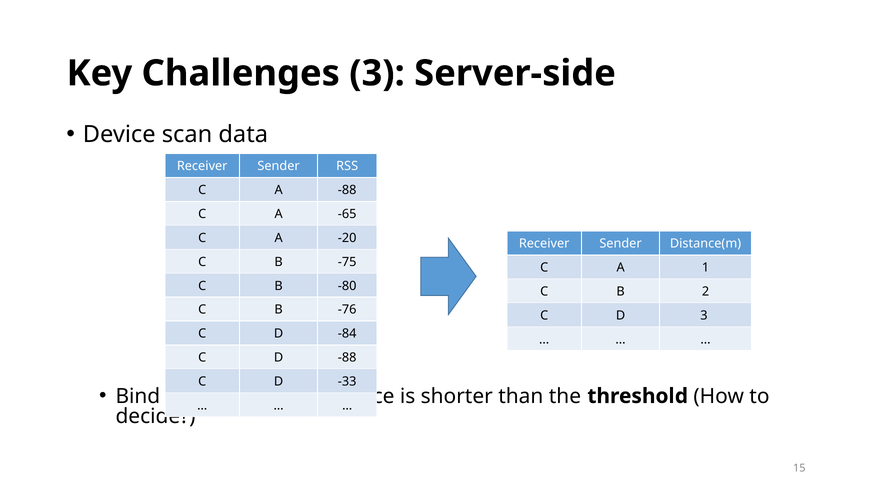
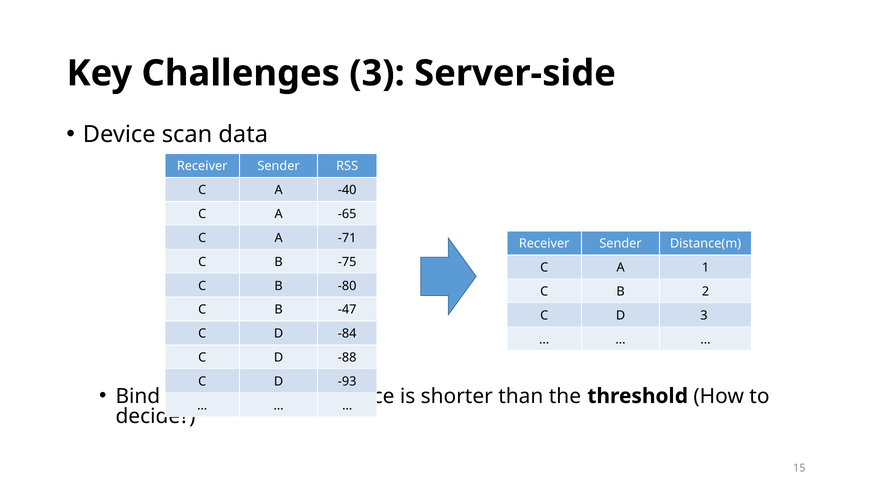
A -88: -88 -> -40 (347, 190)
-20: -20 -> -71 (347, 238)
-76: -76 -> -47 (347, 309)
-33: -33 -> -93 (347, 381)
